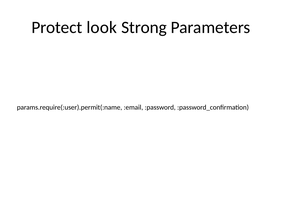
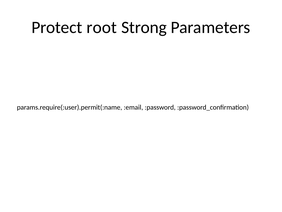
look: look -> root (102, 27)
